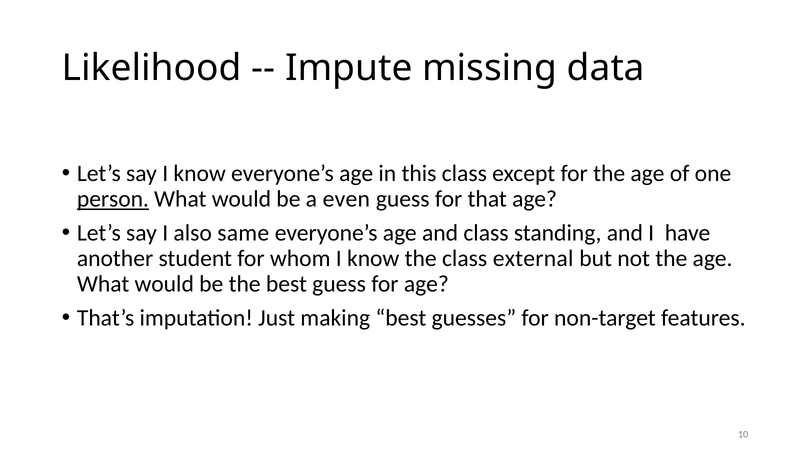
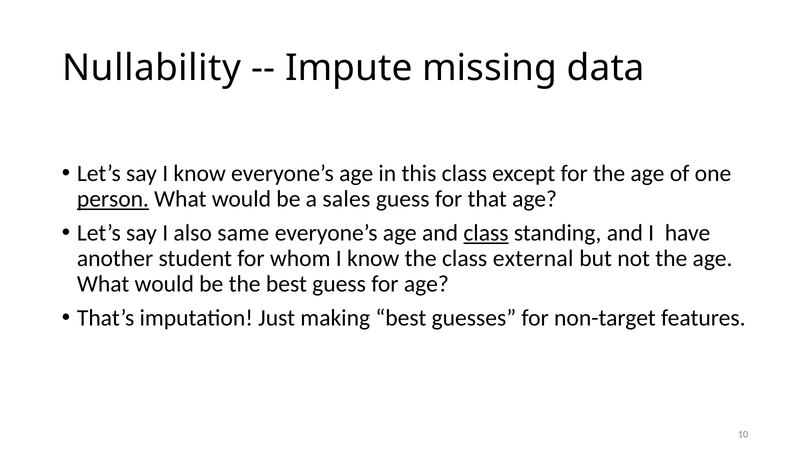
Likelihood: Likelihood -> Nullability (152, 68)
even: even -> sales (346, 199)
class underline: none -> present (486, 233)
